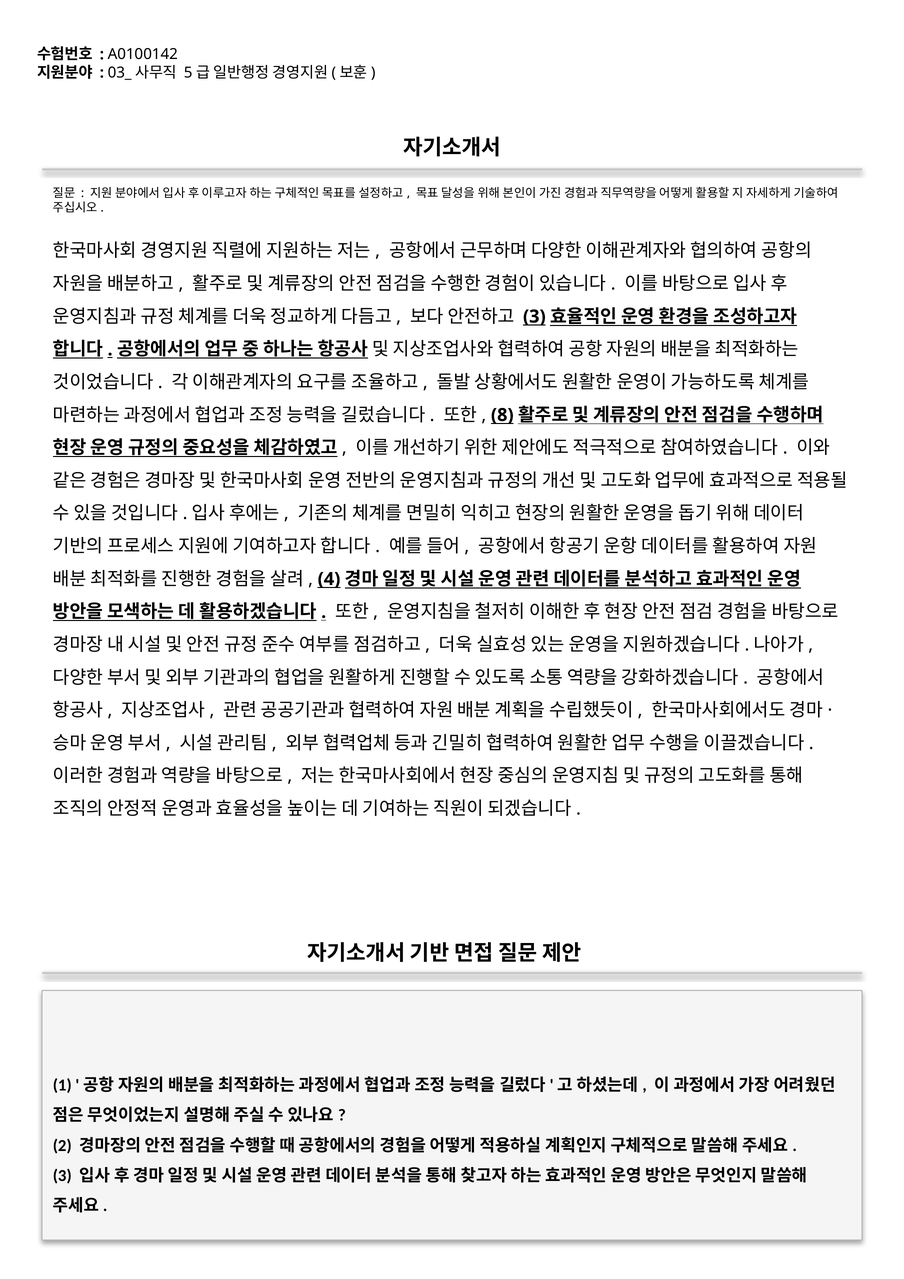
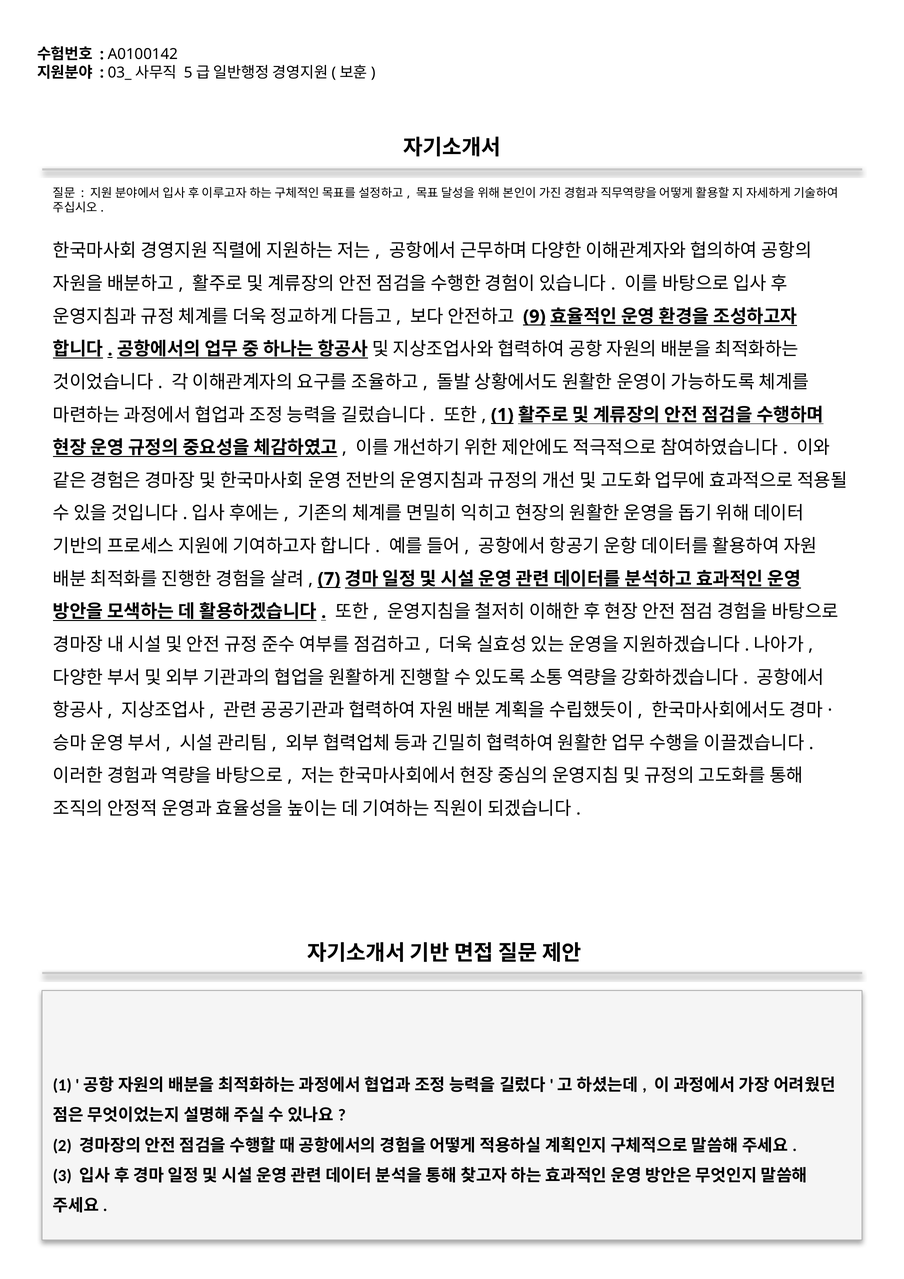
3: 3 -> 9 (534, 316)
8: 8 -> 1 (502, 415)
4: 4 -> 7 (329, 579)
